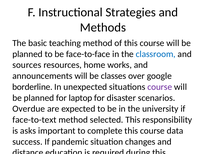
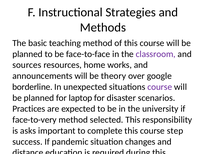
classroom colour: blue -> purple (156, 54)
classes: classes -> theory (113, 76)
Overdue: Overdue -> Practices (29, 109)
face-to-text: face-to-text -> face-to-very (34, 120)
data: data -> step (175, 131)
